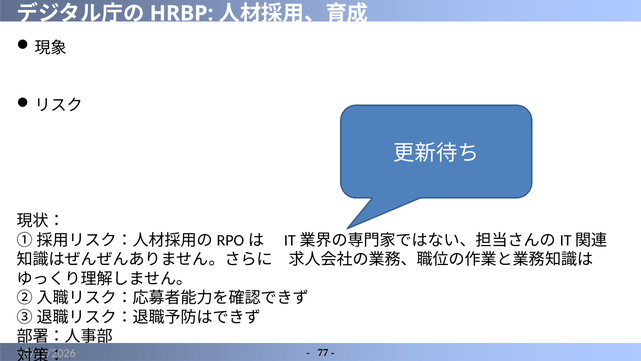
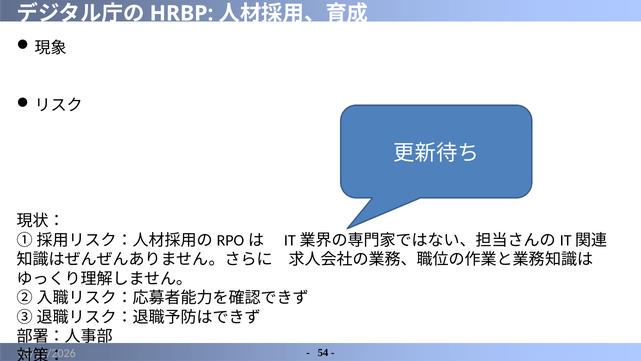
77: 77 -> 54 (323, 352)
